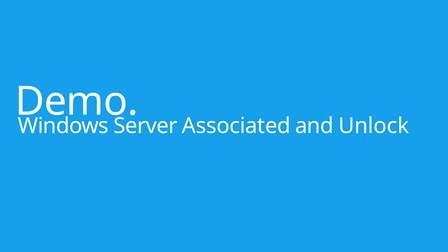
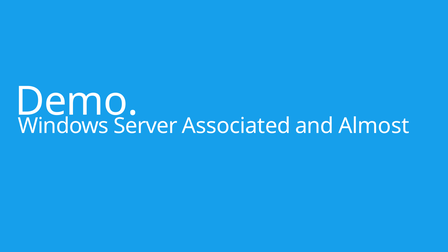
Unlock: Unlock -> Almost (374, 126)
